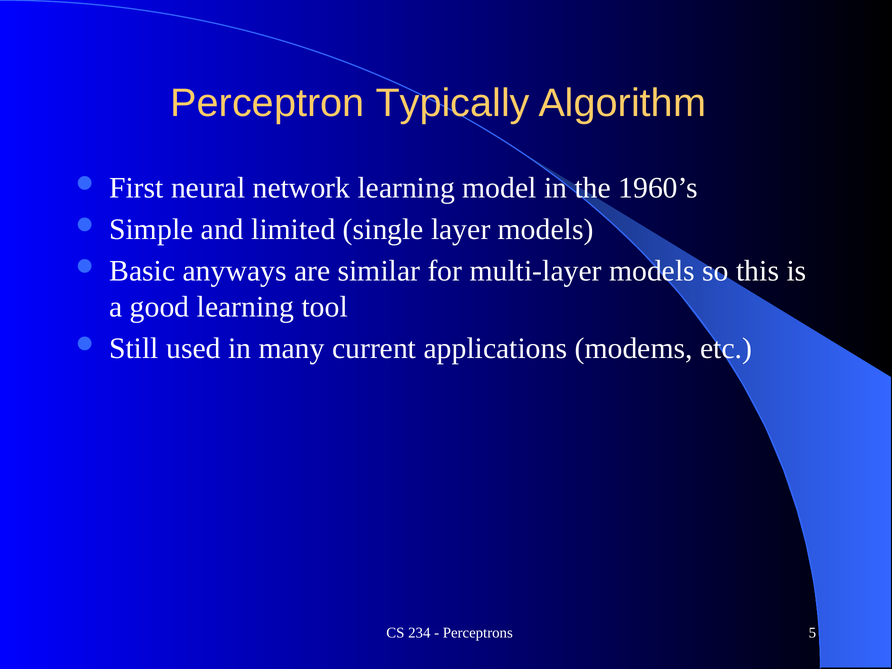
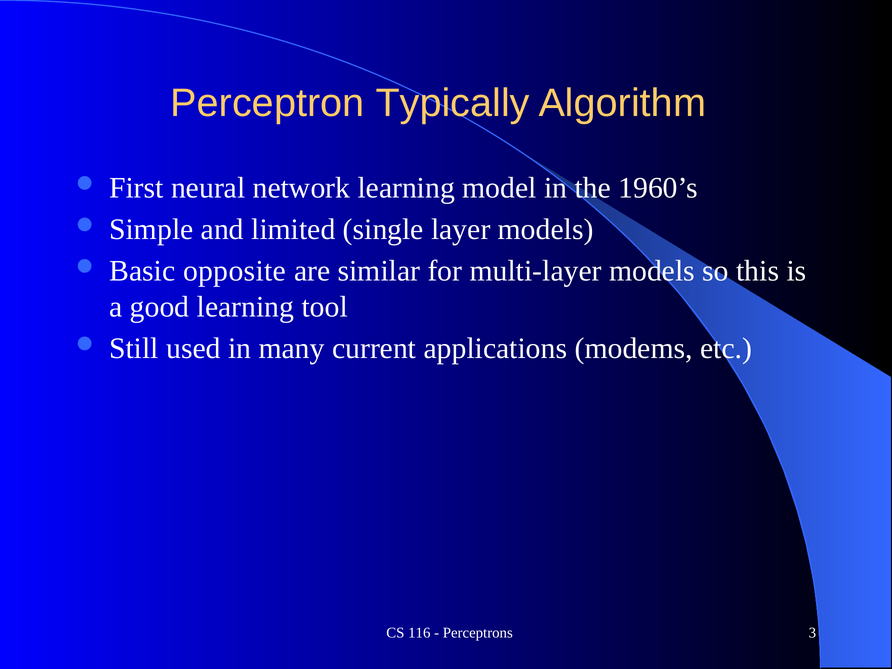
anyways: anyways -> opposite (234, 271)
234: 234 -> 116 (419, 633)
5: 5 -> 3 (812, 633)
